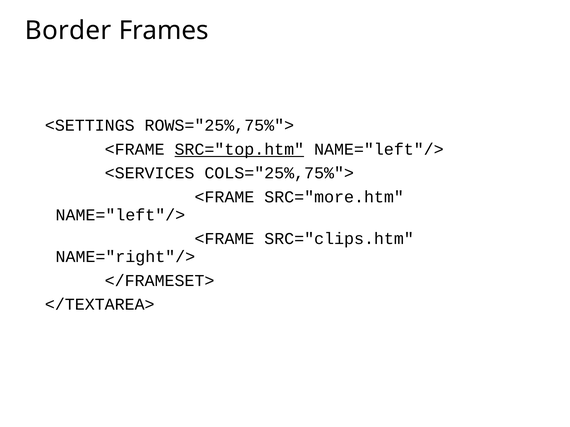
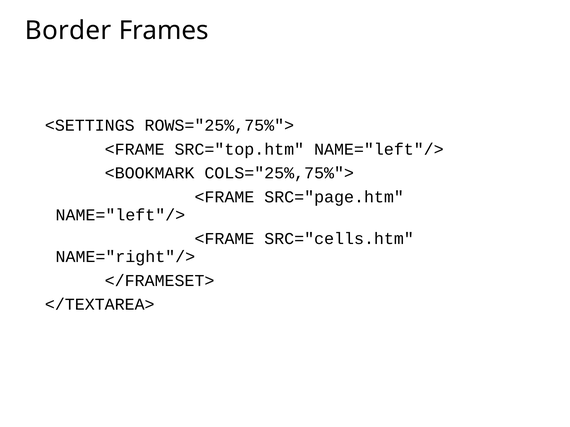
SRC="top.htm underline: present -> none (239, 149)
<SERVICES: <SERVICES -> <BOOKMARK (150, 173)
SRC="more.htm: SRC="more.htm -> SRC="page.htm (334, 197)
SRC="clips.htm: SRC="clips.htm -> SRC="cells.htm (339, 239)
